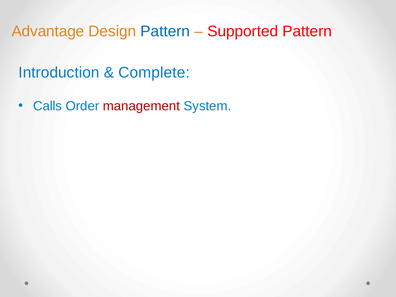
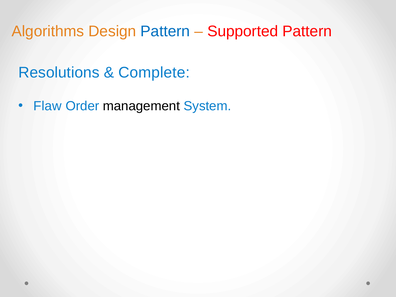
Advantage: Advantage -> Algorithms (48, 31)
Introduction: Introduction -> Resolutions (59, 73)
Calls: Calls -> Flaw (48, 106)
management colour: red -> black (141, 106)
